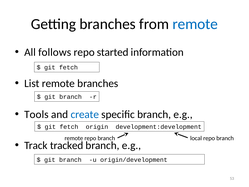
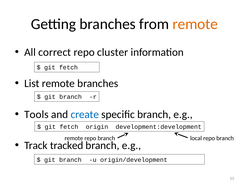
remote colour: blue -> orange (195, 24)
follows: follows -> correct (55, 52)
started: started -> cluster (113, 52)
